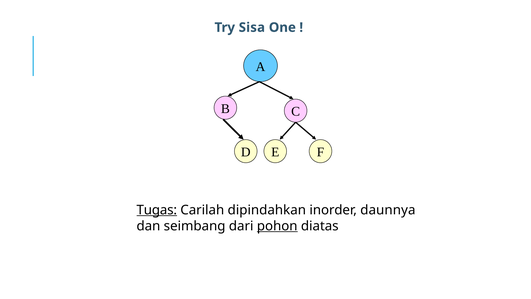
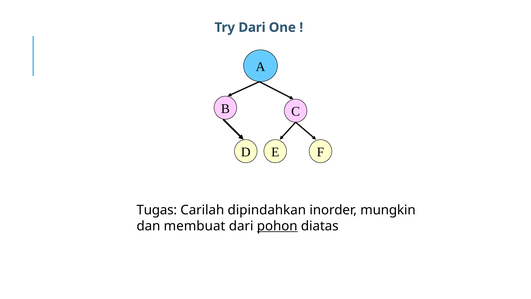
Try Sisa: Sisa -> Dari (252, 27)
Tugas underline: present -> none (157, 210)
daunnya: daunnya -> mungkin (388, 210)
seimbang: seimbang -> membuat (195, 226)
